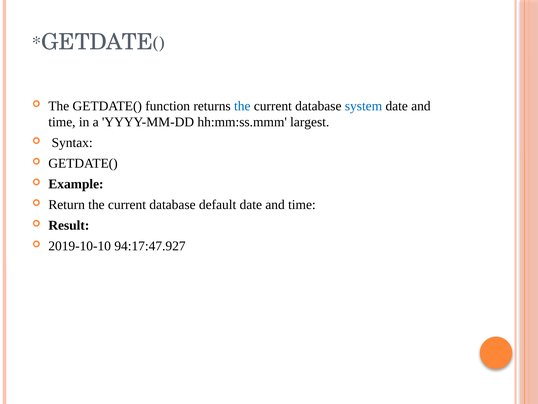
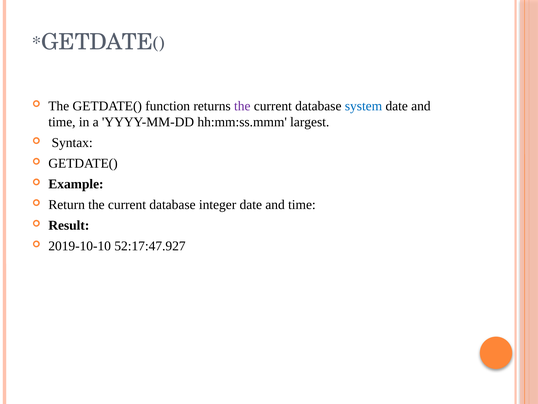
the colour: blue -> purple (242, 106)
default: default -> integer (218, 204)
94:17:47.927: 94:17:47.927 -> 52:17:47.927 (150, 246)
